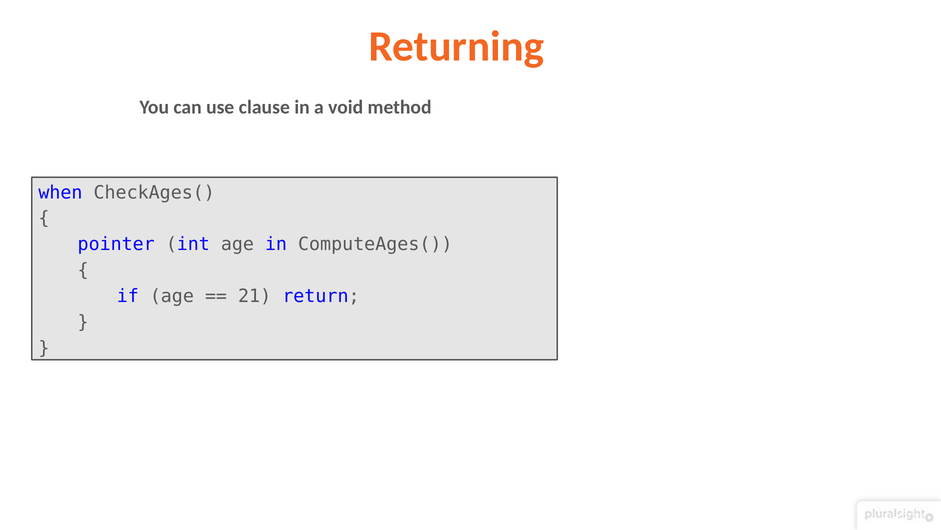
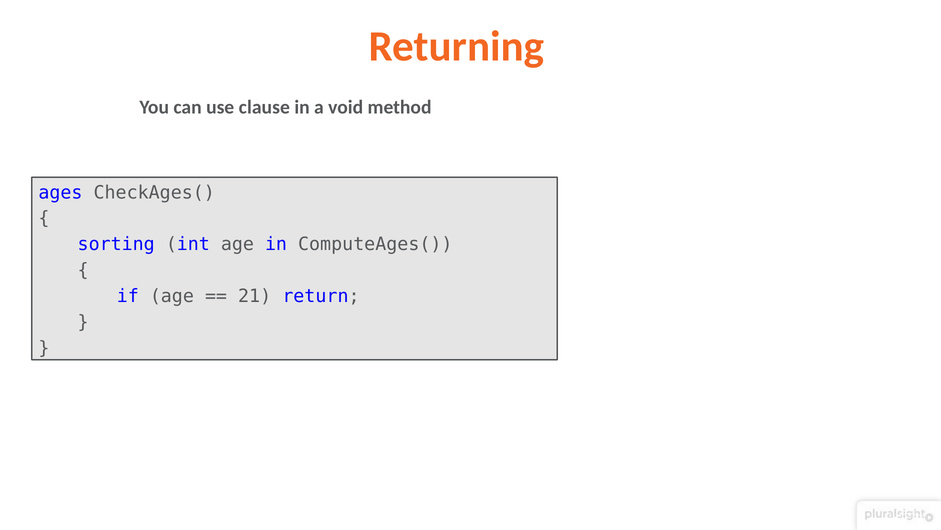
when: when -> ages (60, 192)
pointer: pointer -> sorting (116, 244)
